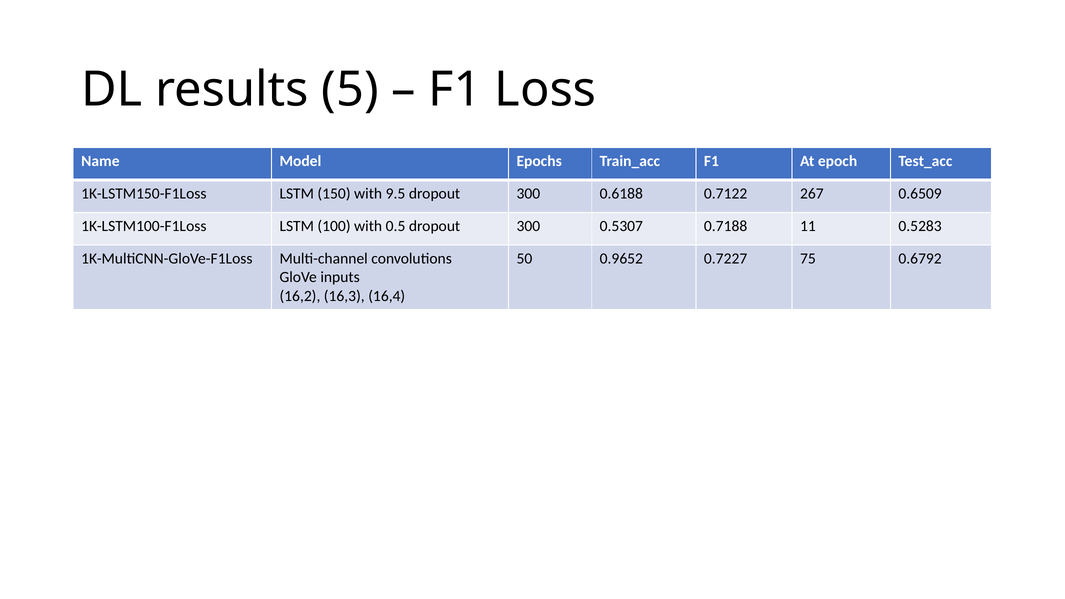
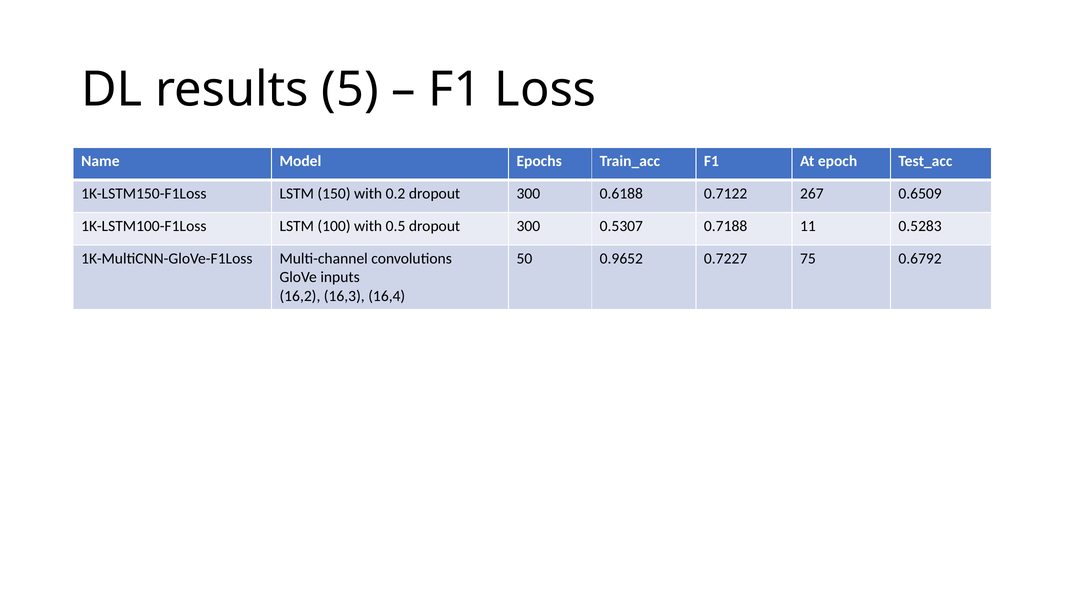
9.5: 9.5 -> 0.2 (396, 194)
